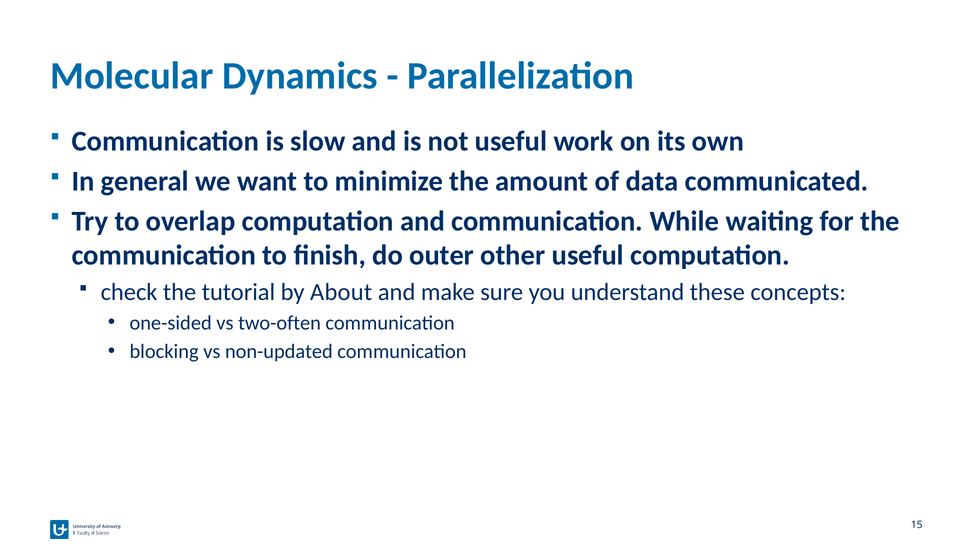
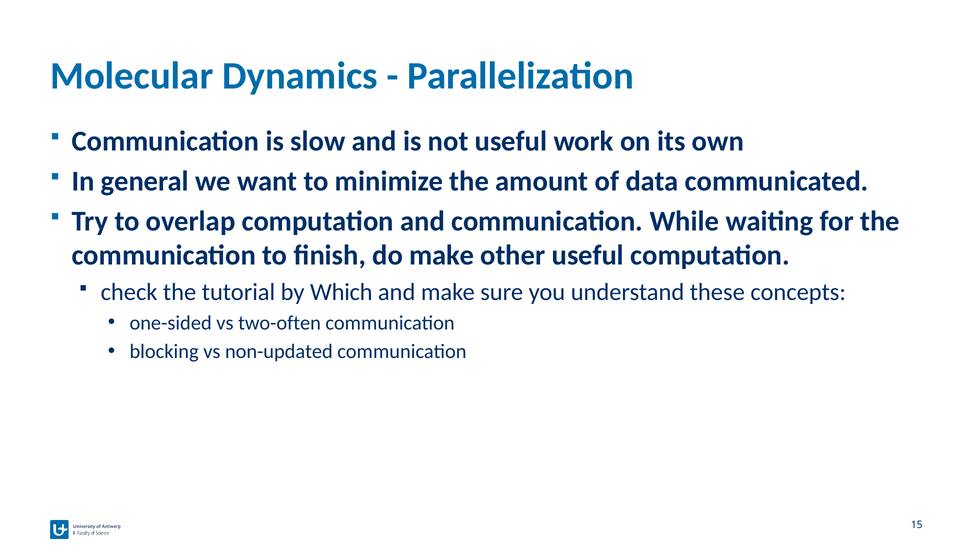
do outer: outer -> make (442, 255)
About: About -> Which (341, 292)
